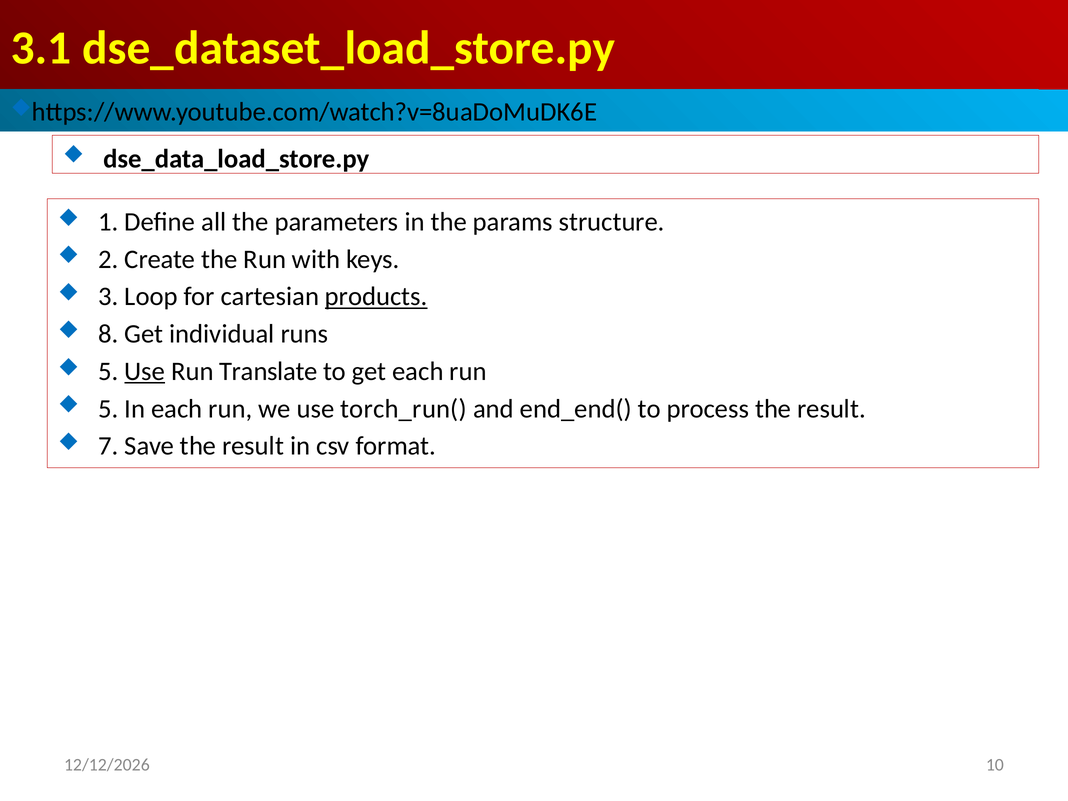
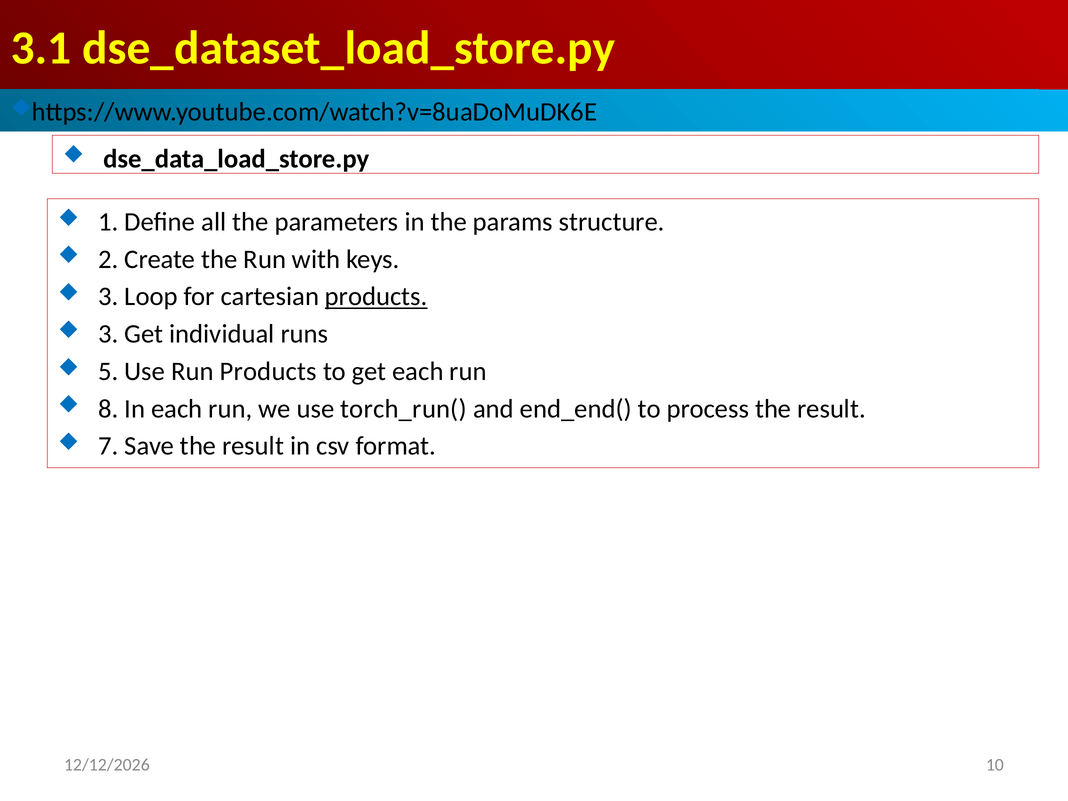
8: 8 -> 3 (108, 334)
Use underline: present -> none (145, 371)
Run Translate: Translate -> Products (268, 371)
5: 5 -> 8 (108, 409)
